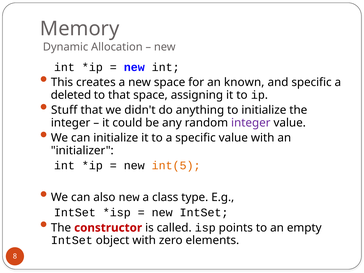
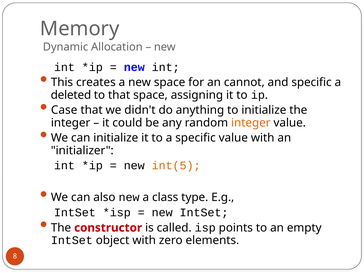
known: known -> cannot (244, 82)
Stuff: Stuff -> Case (64, 110)
integer colour: purple -> orange (251, 123)
